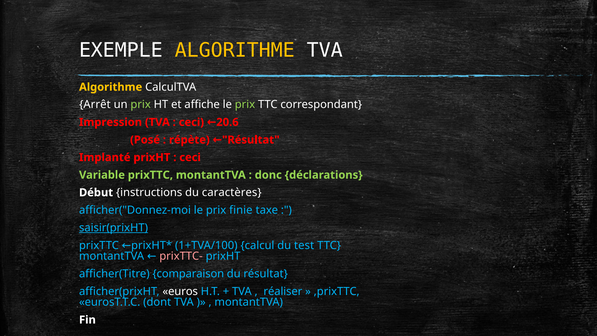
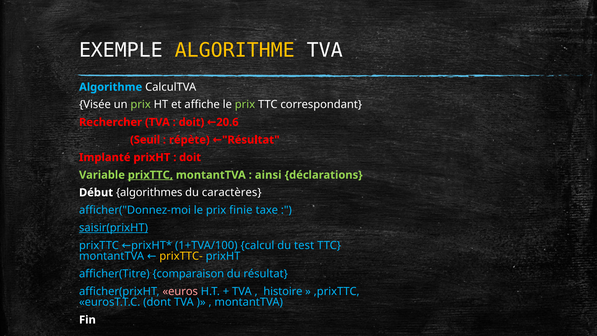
Algorithme colour: yellow -> light blue (111, 87)
Arrêt: Arrêt -> Visée (95, 105)
Impression: Impression -> Rechercher (111, 122)
ceci: ceci -> doit (191, 122)
Posé: Posé -> Seuil (145, 140)
ceci: ceci -> doit (190, 157)
prixTTC underline: none -> present (150, 175)
donc: donc -> ainsi (268, 175)
instructions: instructions -> algorithmes (149, 193)
prixTTC- colour: pink -> yellow (181, 256)
euros colour: white -> pink (180, 291)
réaliser: réaliser -> histoire (283, 291)
